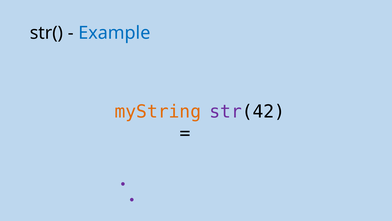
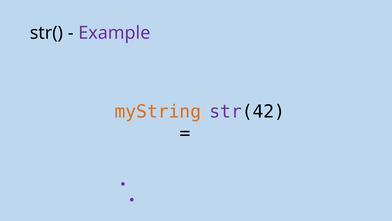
Example colour: blue -> purple (114, 33)
